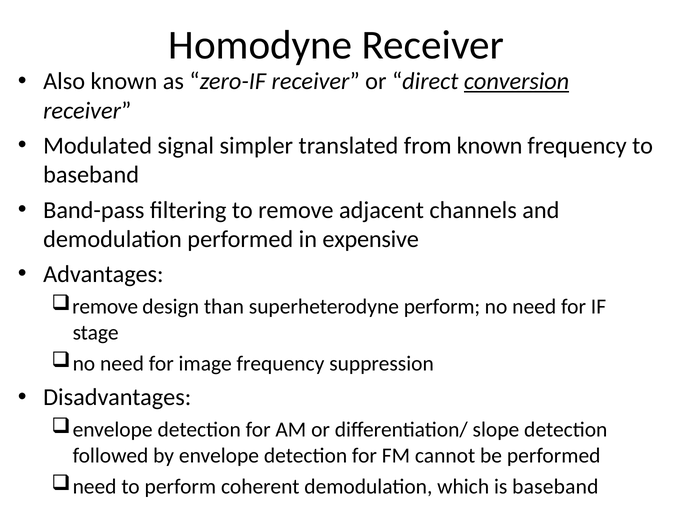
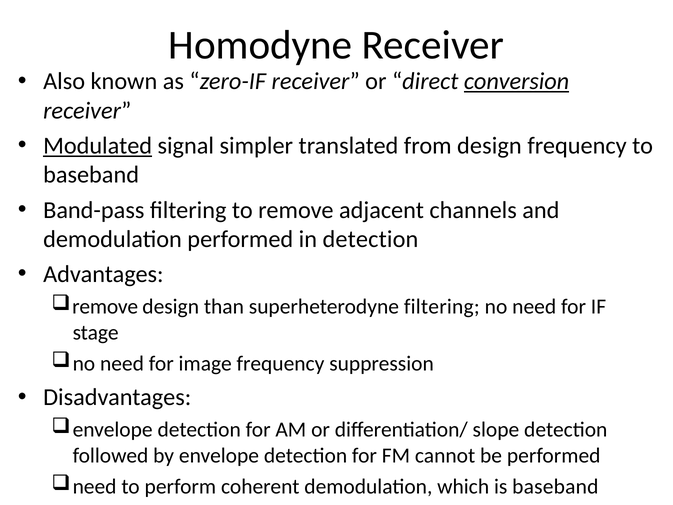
Modulated underline: none -> present (98, 146)
from known: known -> design (489, 146)
in expensive: expensive -> detection (370, 239)
superheterodyne perform: perform -> filtering (442, 307)
